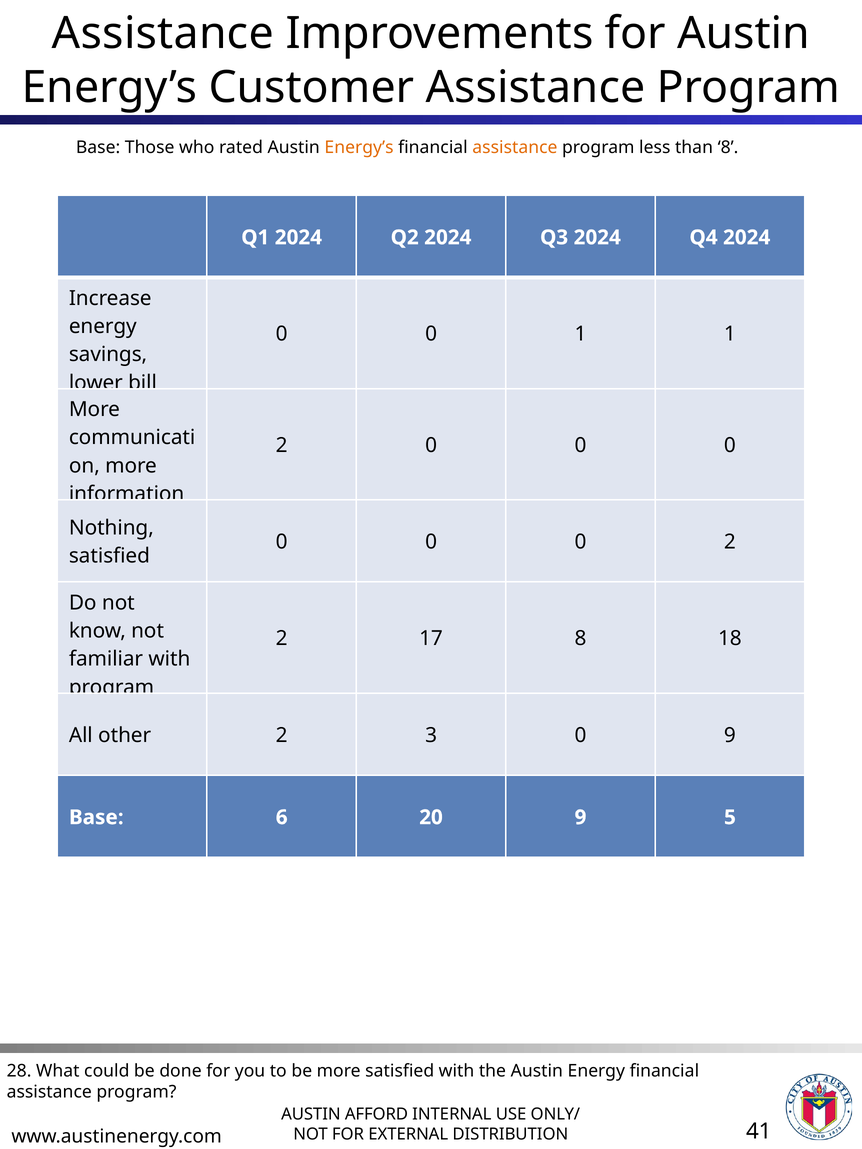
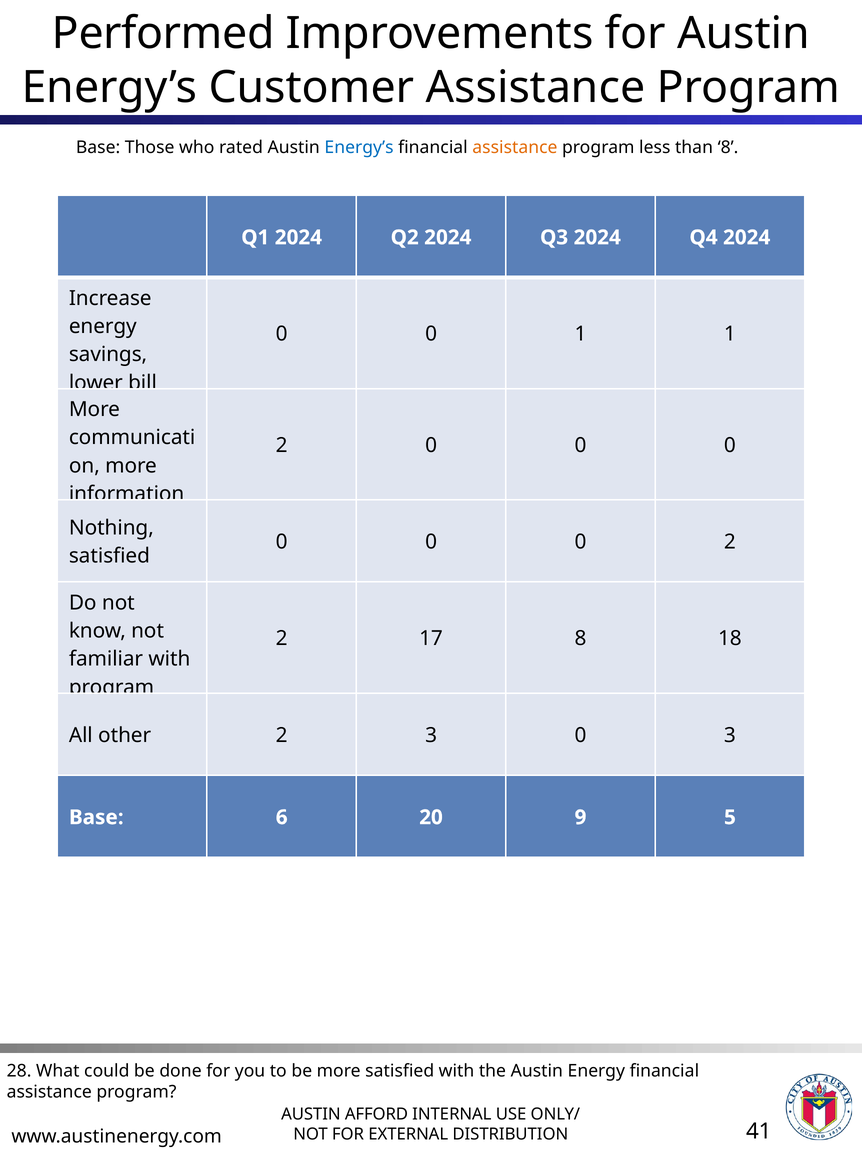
Assistance: Assistance -> Performed (163, 34)
Energy’s colour: orange -> blue (359, 147)
0 9: 9 -> 3 (730, 736)
